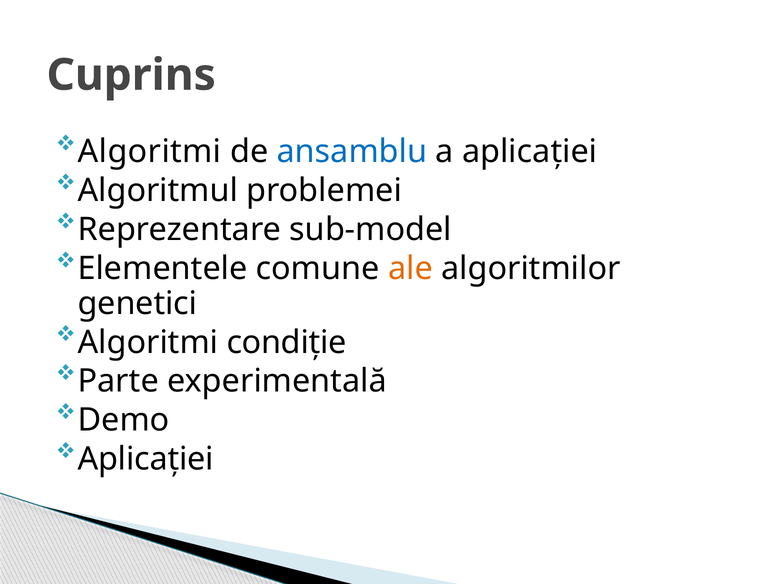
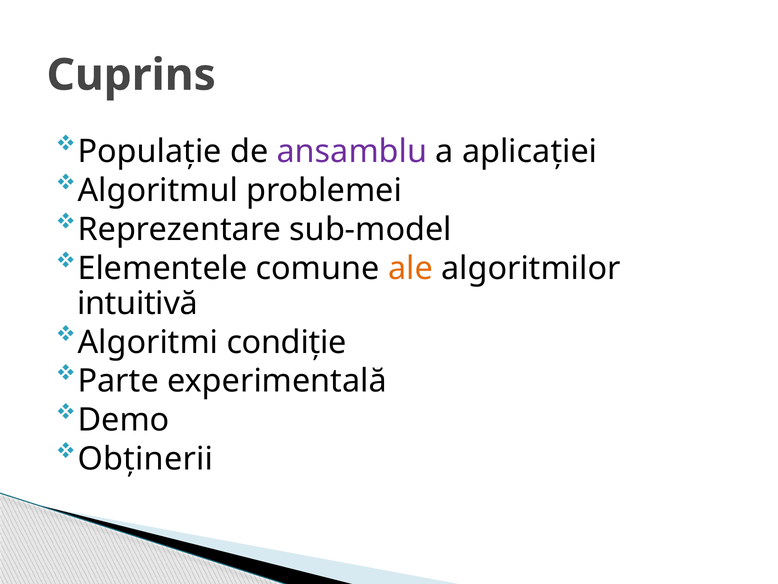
Algoritmi: Algoritmi -> Populație (150, 152)
ansamblu colour: blue -> purple (352, 152)
genetici: genetici -> intuitivă (138, 303)
Aplicației: Aplicației -> Obținerii (145, 459)
